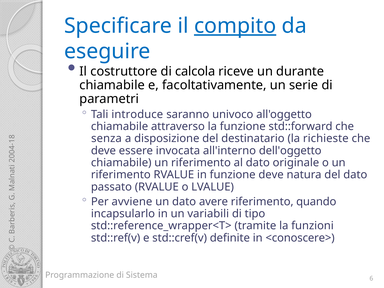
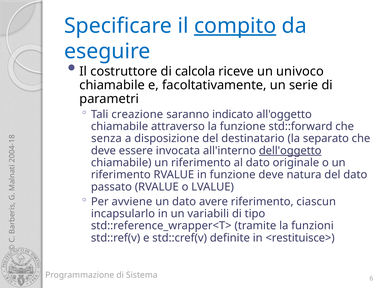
durante: durante -> univoco (300, 71)
introduce: introduce -> creazione (137, 114)
univoco: univoco -> indicato (233, 114)
richieste: richieste -> separato (326, 139)
dell'oggetto underline: none -> present (290, 151)
quando: quando -> ciascun (316, 202)
<conoscere>: <conoscere> -> <restituisce> (300, 238)
